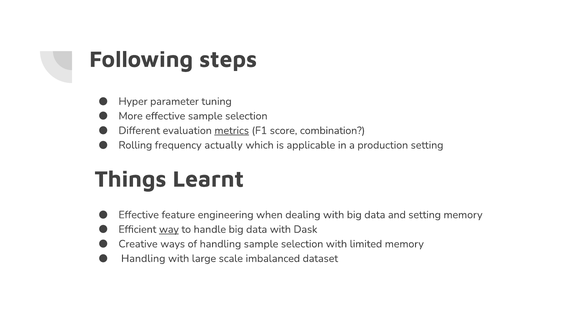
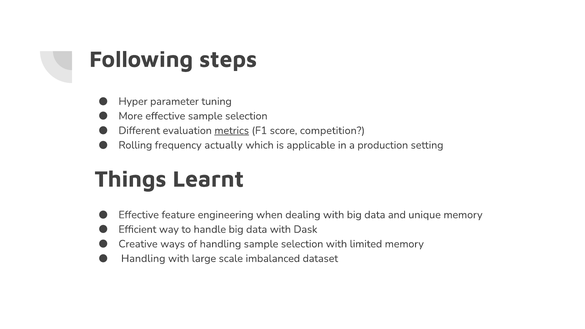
combination: combination -> competition (332, 131)
and setting: setting -> unique (425, 215)
way underline: present -> none (169, 229)
